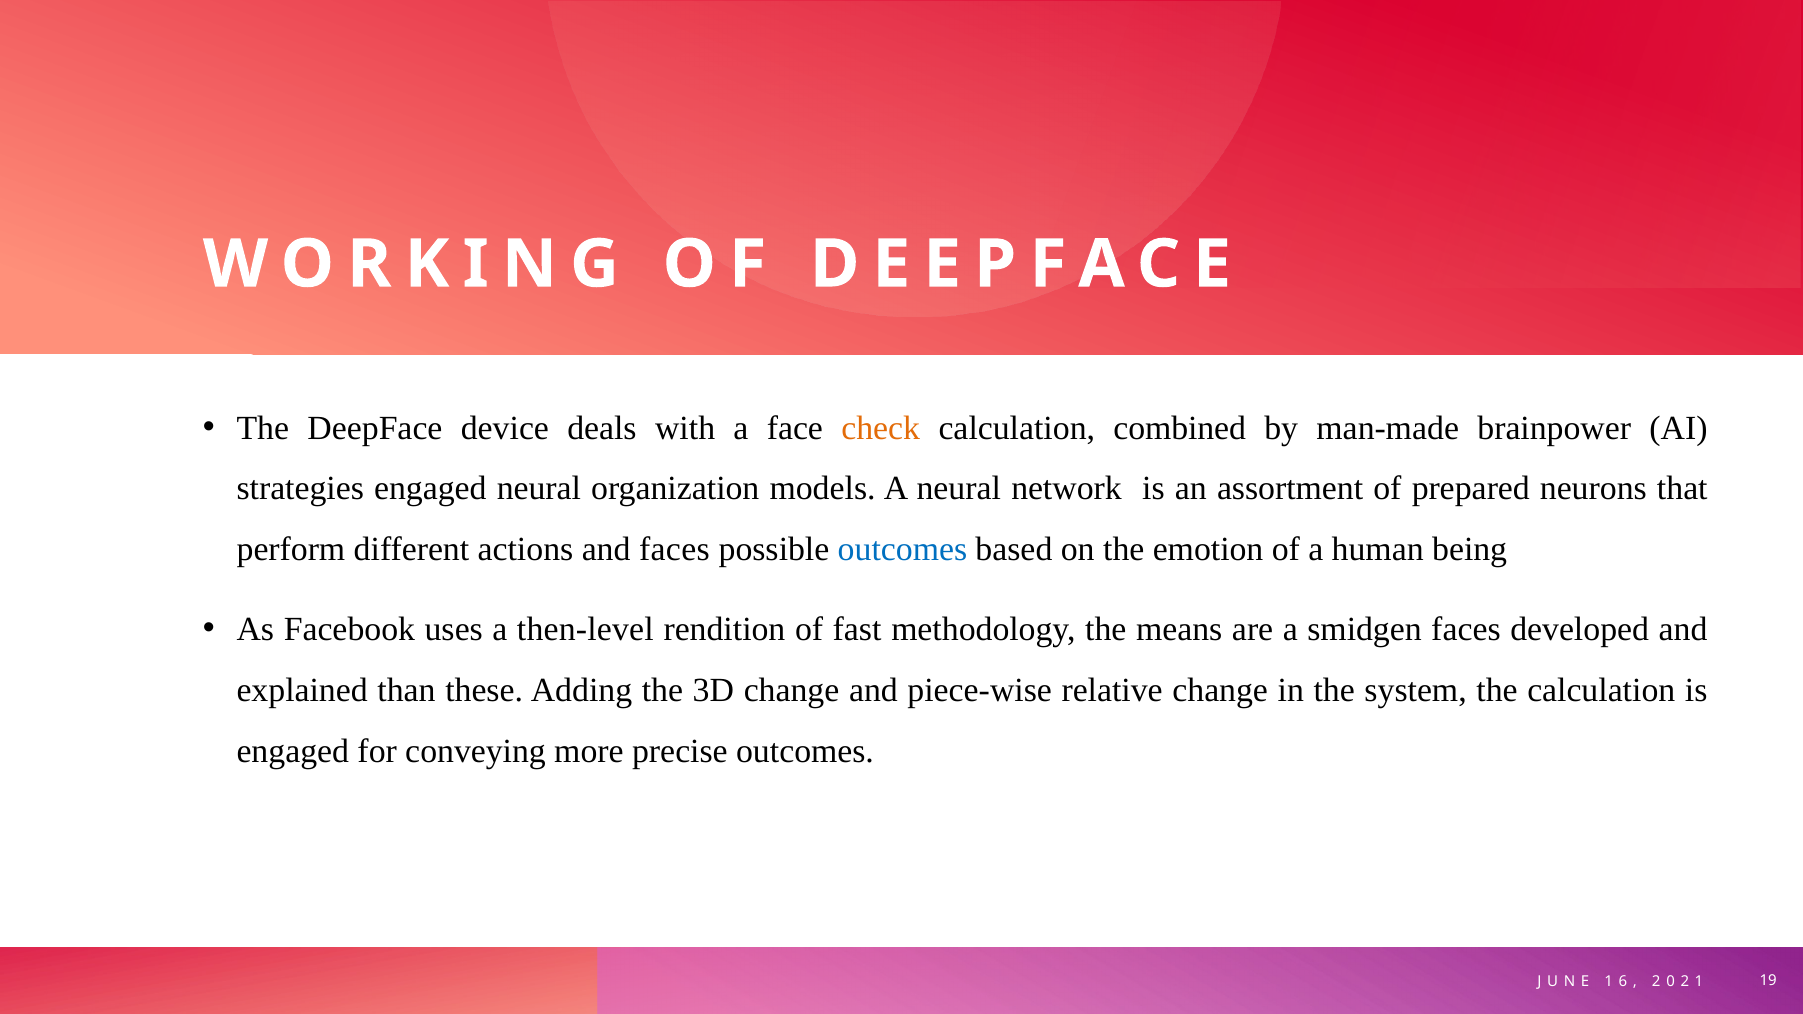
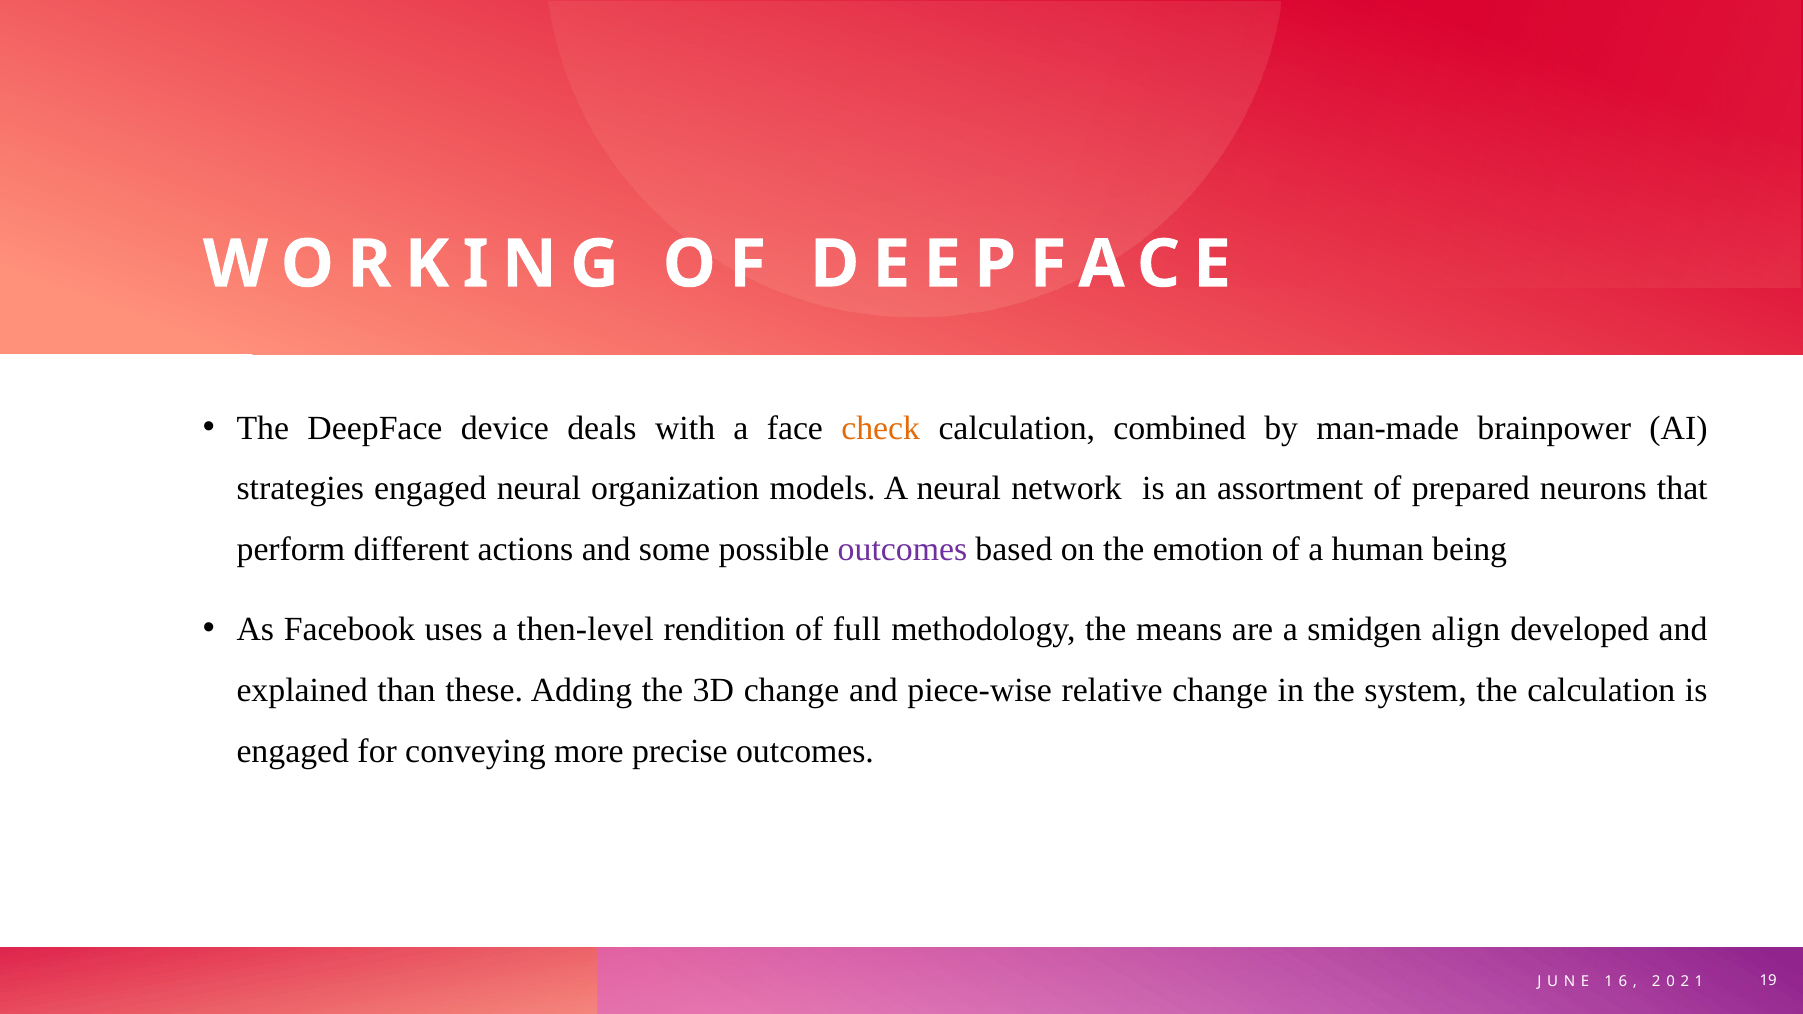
and faces: faces -> some (675, 550)
outcomes colour: blue -> purple (902, 550)
fast: fast -> full (857, 629)
smidgen faces: faces -> align (1466, 629)
